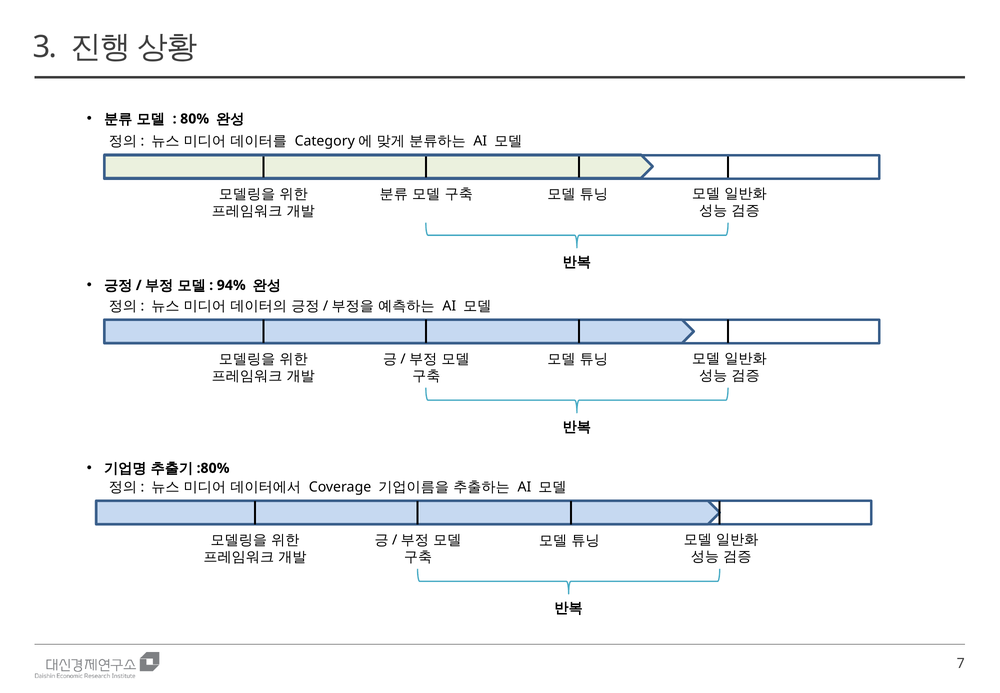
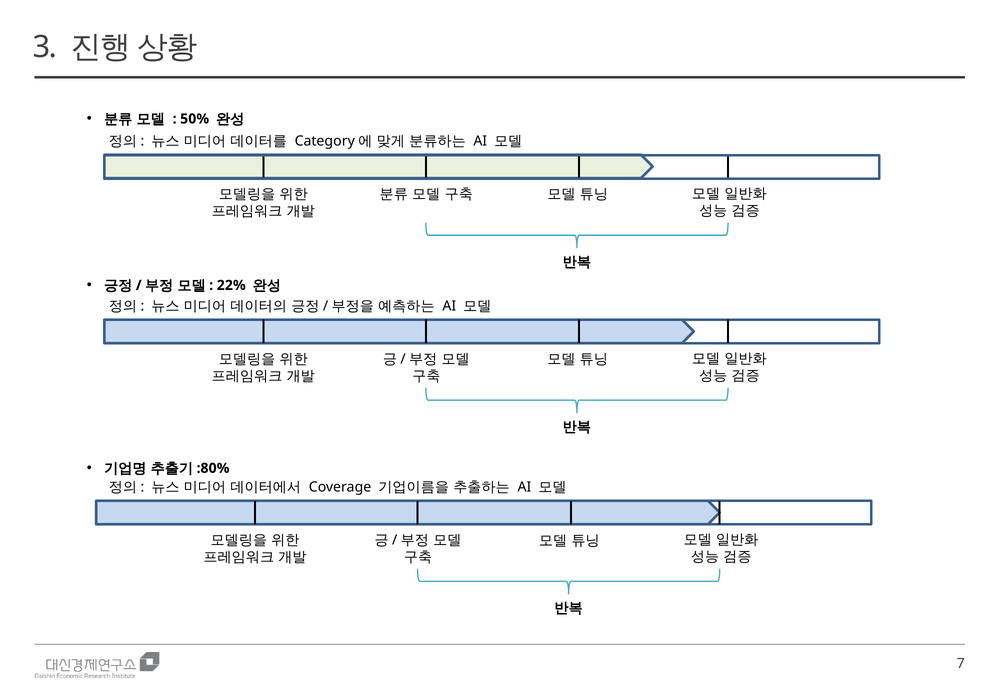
80%: 80% -> 50% (195, 119)
94%: 94% -> 22% (231, 285)
